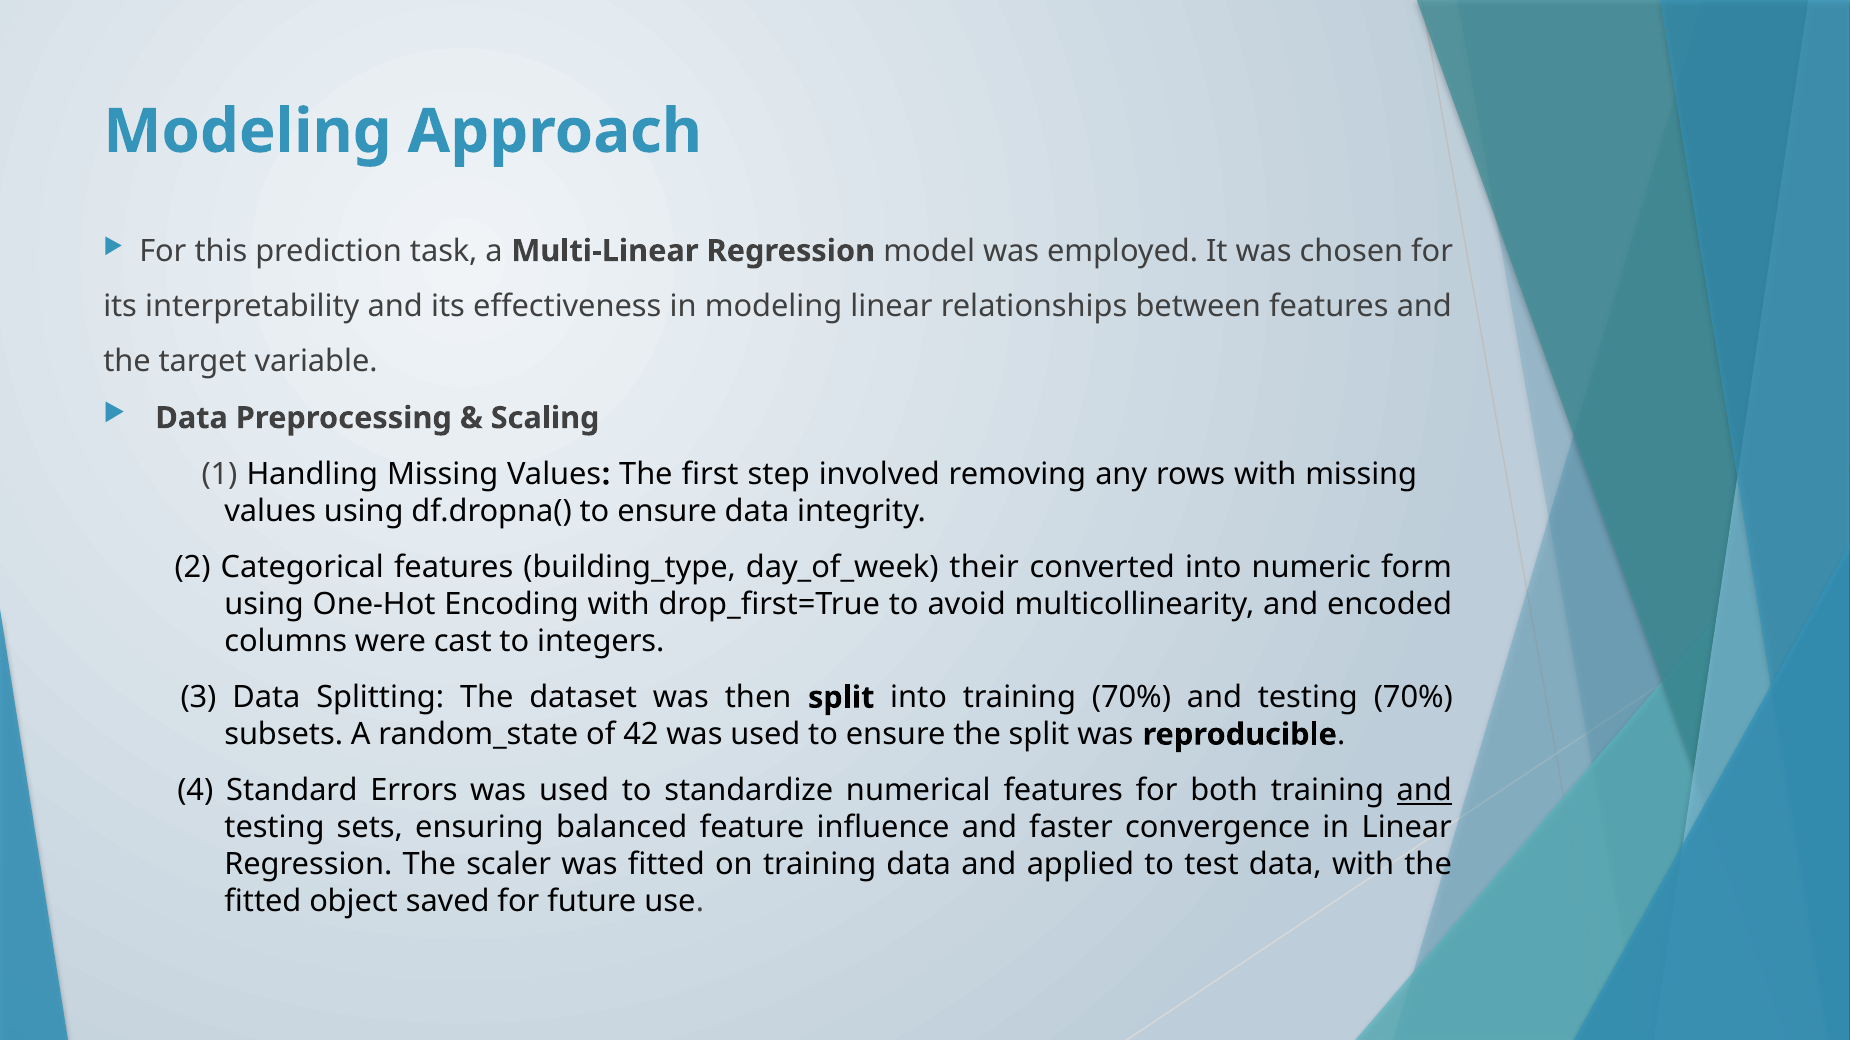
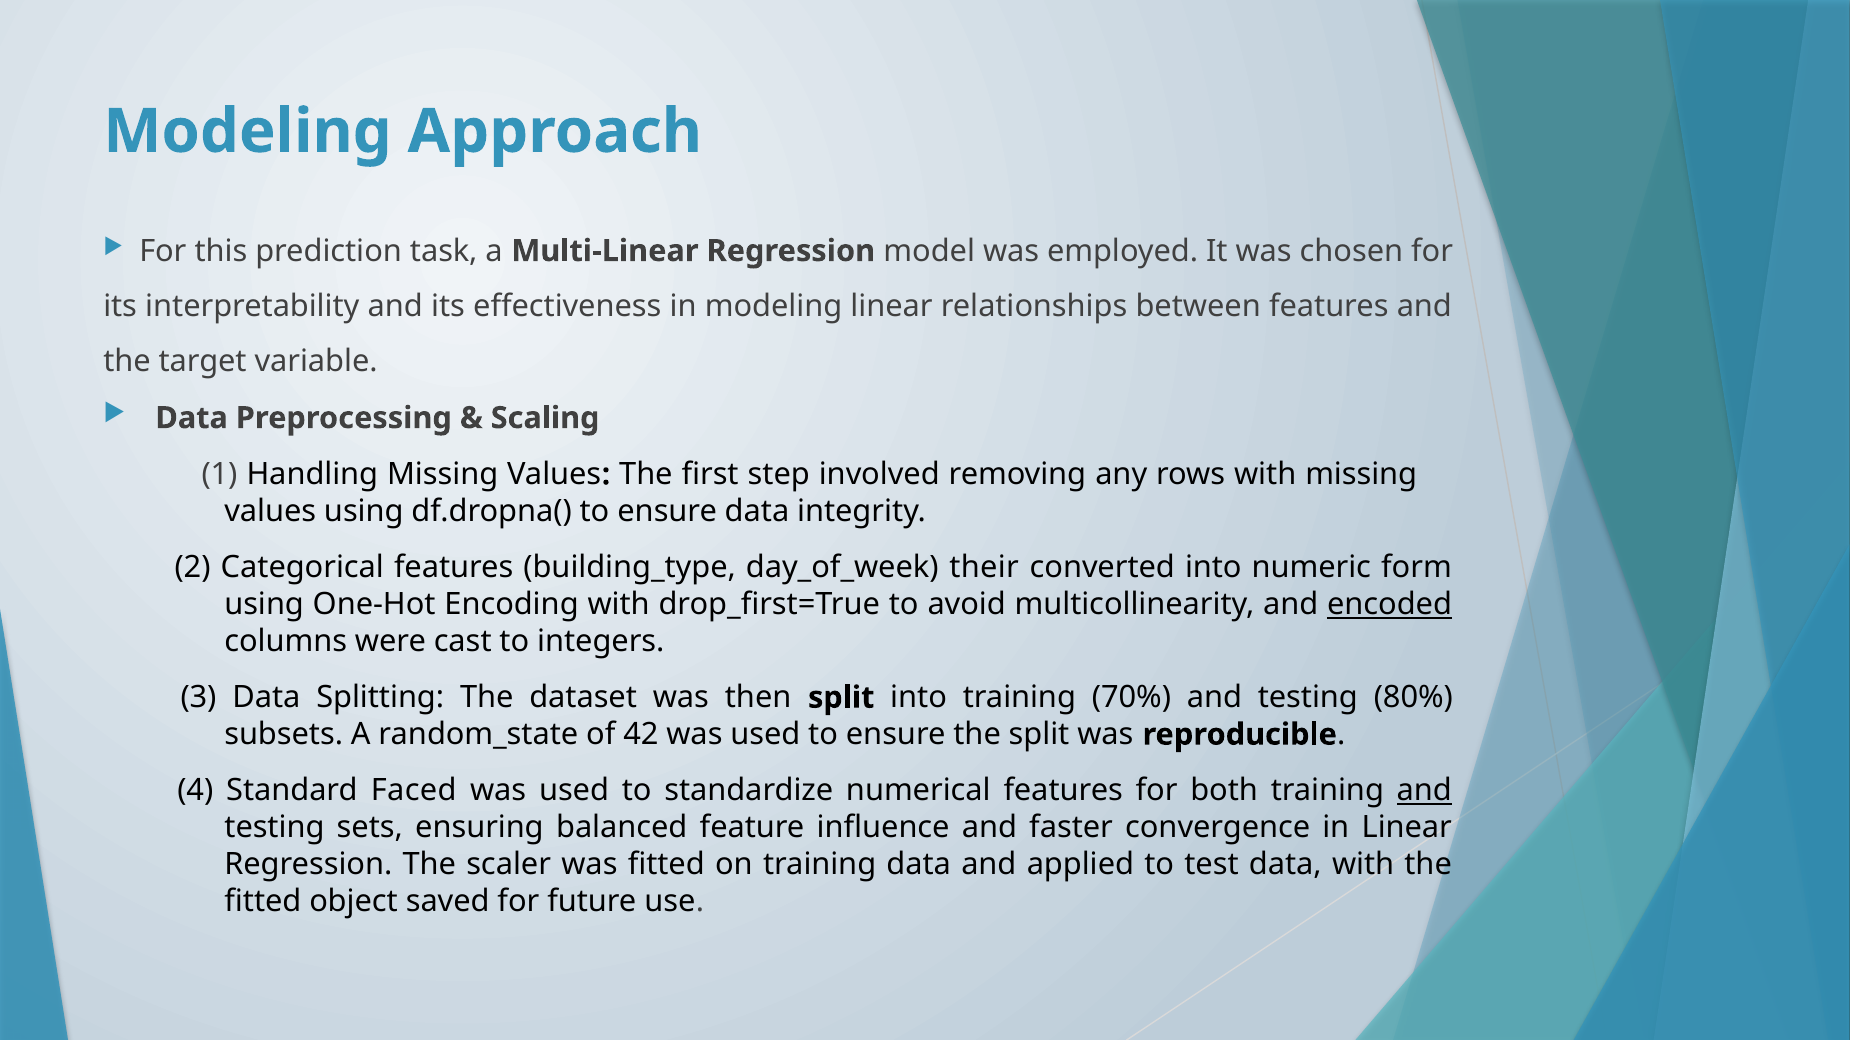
encoded underline: none -> present (1390, 605)
testing 70%: 70% -> 80% (1413, 698)
Errors: Errors -> Faced (414, 791)
